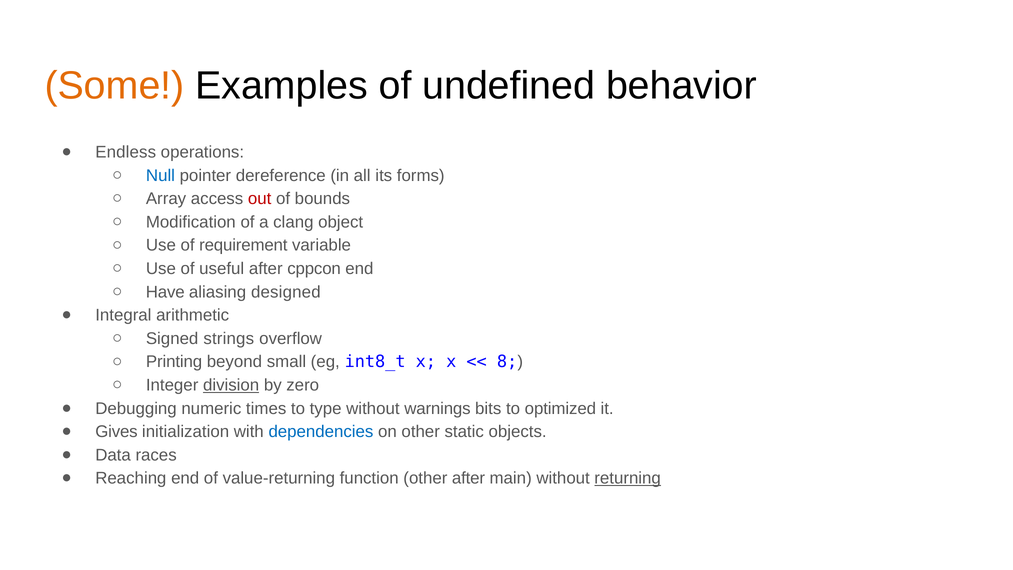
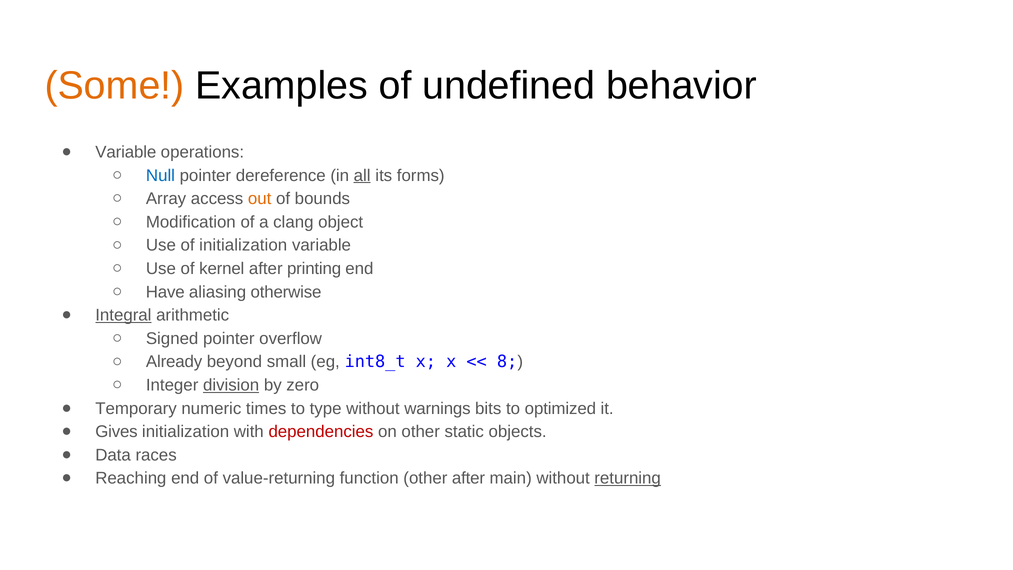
Endless: Endless -> Variable (126, 152)
all underline: none -> present (362, 175)
out colour: red -> orange (260, 199)
of requirement: requirement -> initialization (243, 245)
useful: useful -> kernel (222, 269)
cppcon: cppcon -> printing (314, 269)
designed: designed -> otherwise (286, 292)
Integral underline: none -> present (123, 315)
Signed strings: strings -> pointer (229, 338)
Printing: Printing -> Already (174, 362)
Debugging: Debugging -> Temporary (136, 408)
dependencies colour: blue -> red (321, 432)
